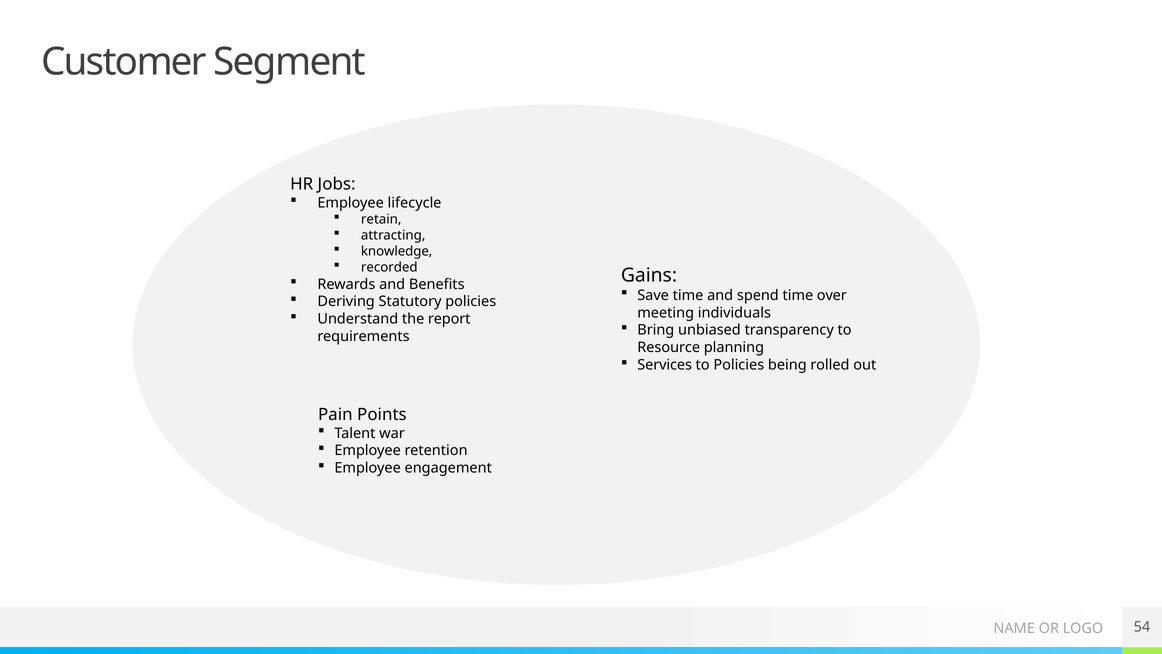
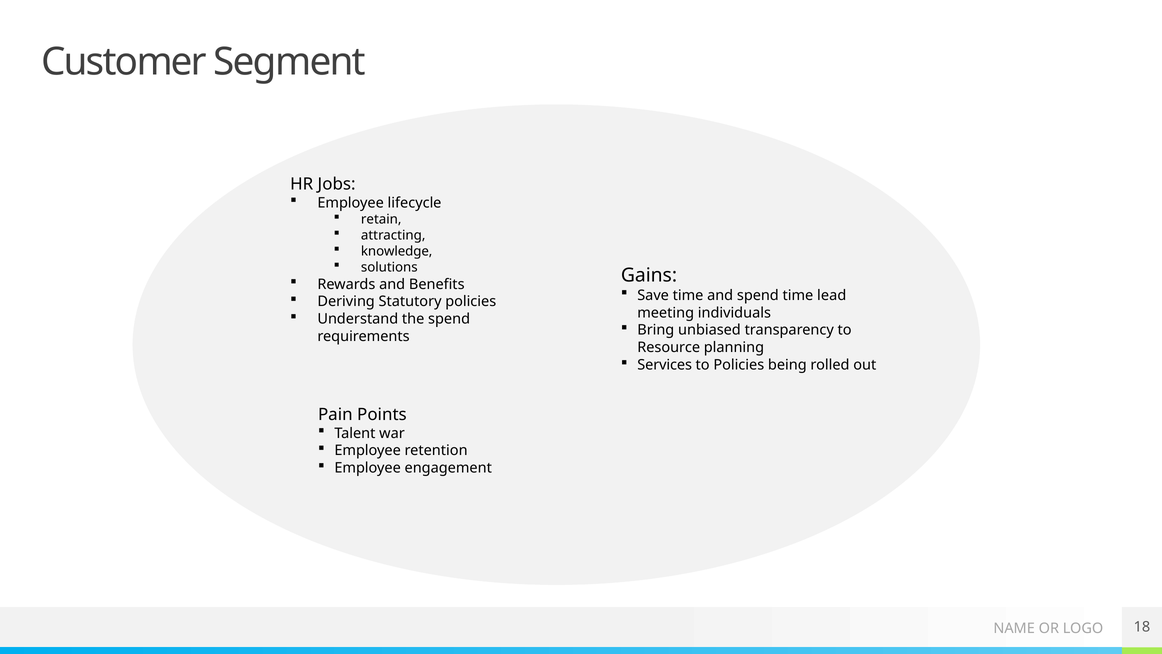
recorded: recorded -> solutions (389, 267)
over: over -> lead (832, 295)
the report: report -> spend (449, 319)
54: 54 -> 18 (1142, 627)
